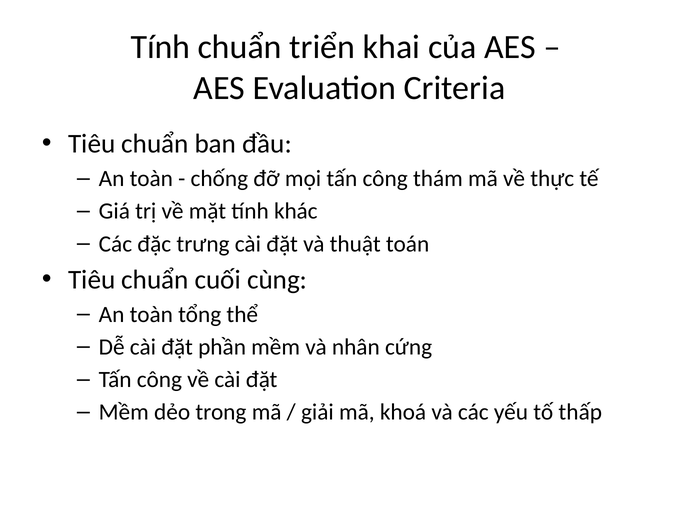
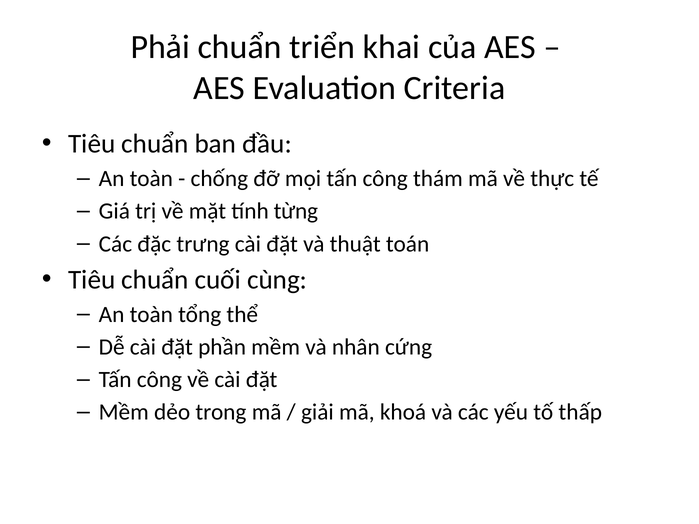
Tính: Tính -> Phải (160, 47)
khác: khác -> từng (296, 211)
